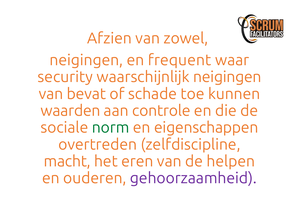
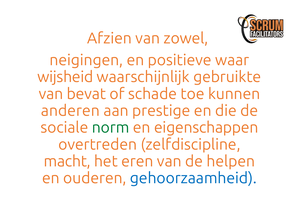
frequent: frequent -> positieve (180, 60)
security: security -> wijsheid (65, 77)
waarschijnlijk neigingen: neigingen -> gebruikte (227, 77)
waarden: waarden -> anderen (70, 111)
controle: controle -> prestige (161, 111)
gehoorzaamheid colour: purple -> blue (193, 178)
